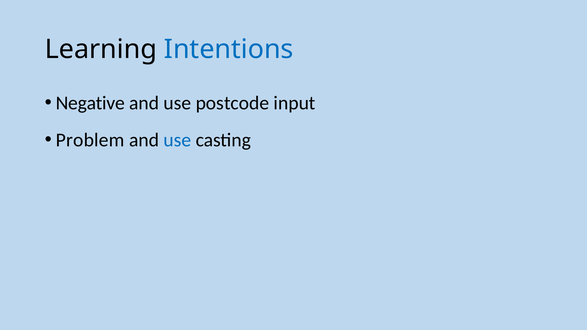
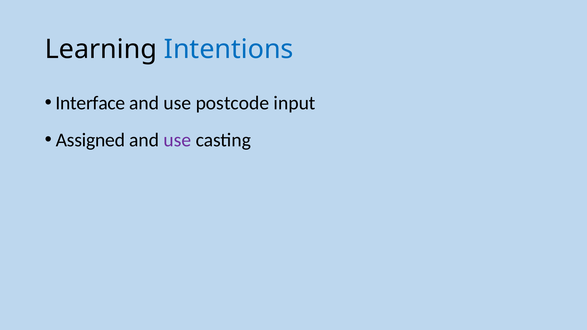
Negative: Negative -> Interface (90, 103)
Problem: Problem -> Assigned (90, 140)
use colour: blue -> purple (177, 140)
